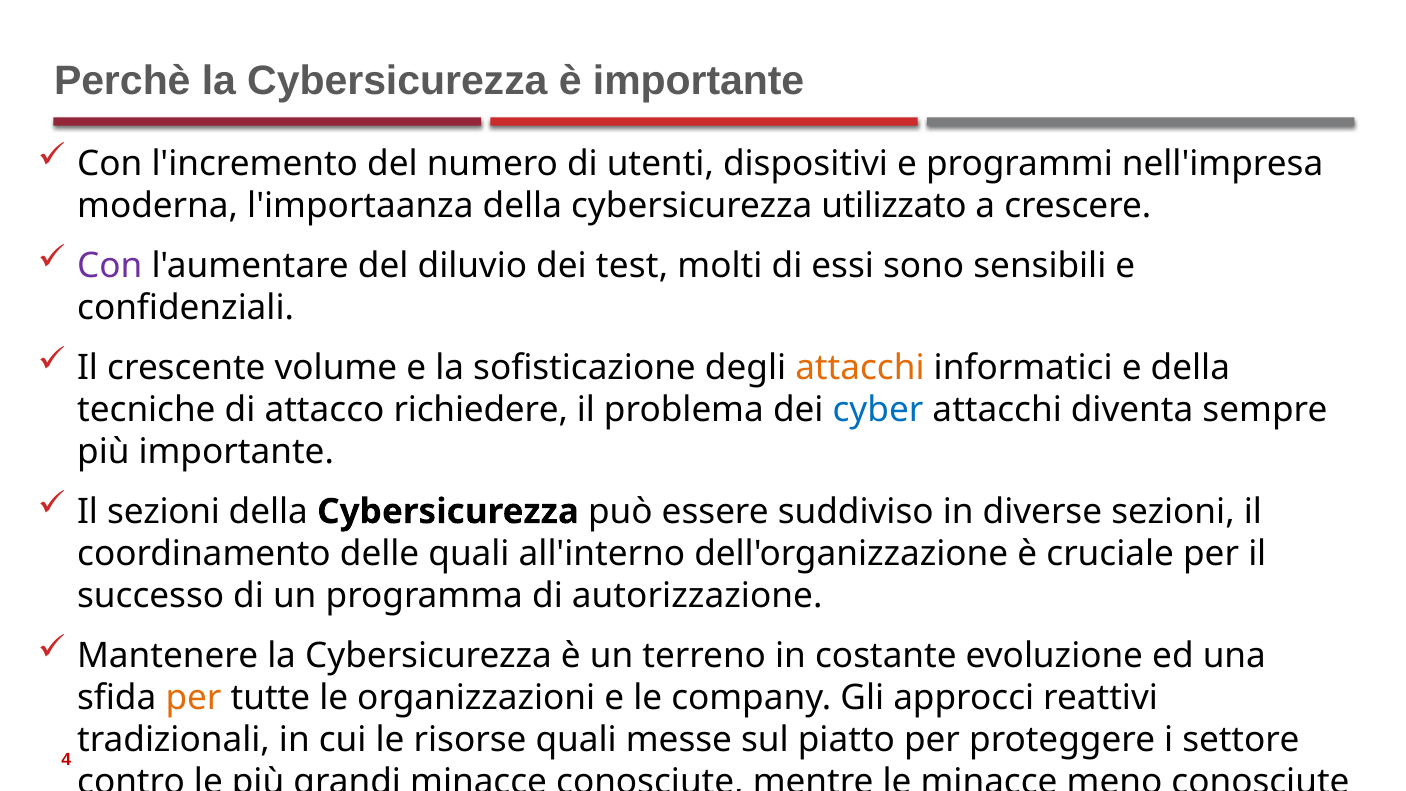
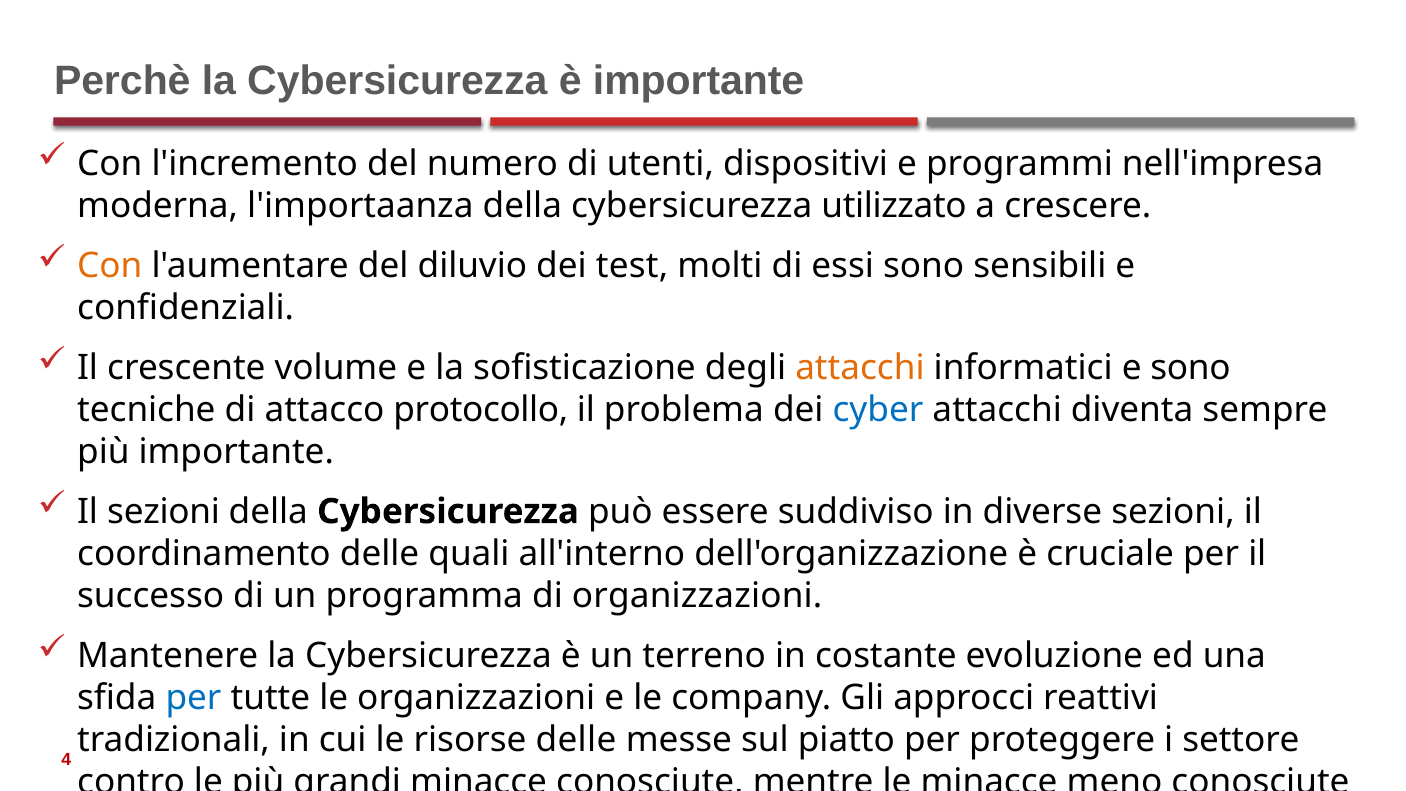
Con colour: purple -> orange (110, 265)
e della: della -> sono (1191, 367)
richiedere: richiedere -> protocollo (481, 410)
di autorizzazione: autorizzazione -> organizzazioni (697, 596)
per colour: orange -> blue (194, 698)
risorse quali: quali -> delle (576, 740)
